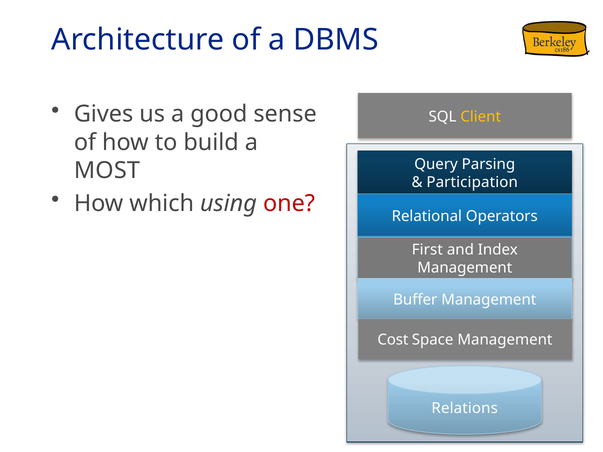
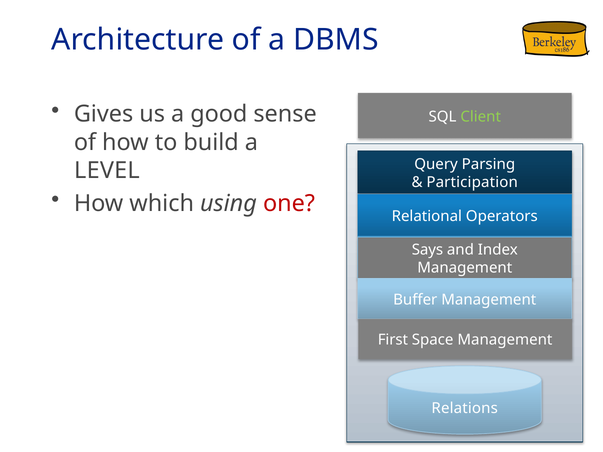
Client colour: yellow -> light green (481, 117)
MOST: MOST -> LEVEL (107, 171)
First: First -> Says (427, 250)
Cost: Cost -> First (393, 340)
